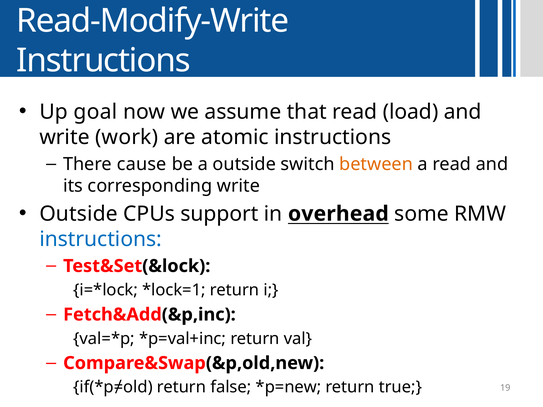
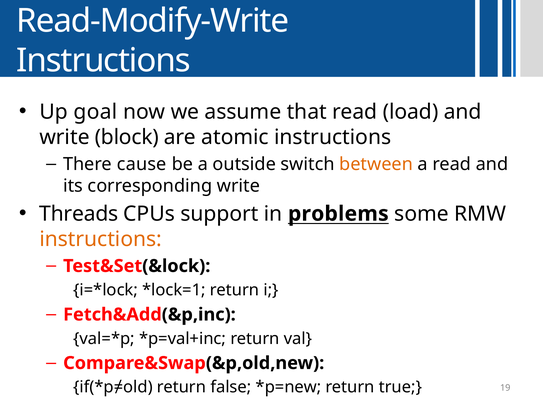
work: work -> block (127, 137)
Outside: Outside -> Threads (79, 214)
overhead: overhead -> problems (338, 214)
instructions colour: blue -> orange (101, 239)
